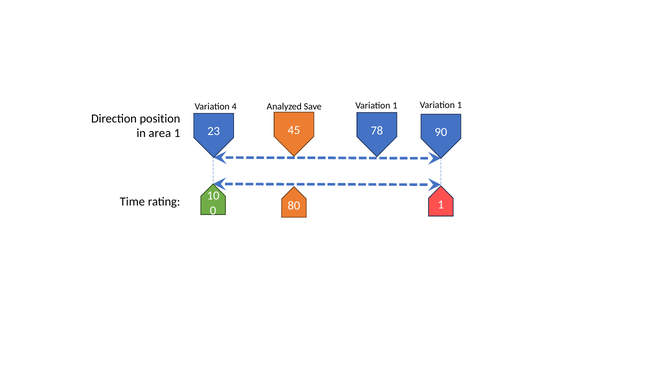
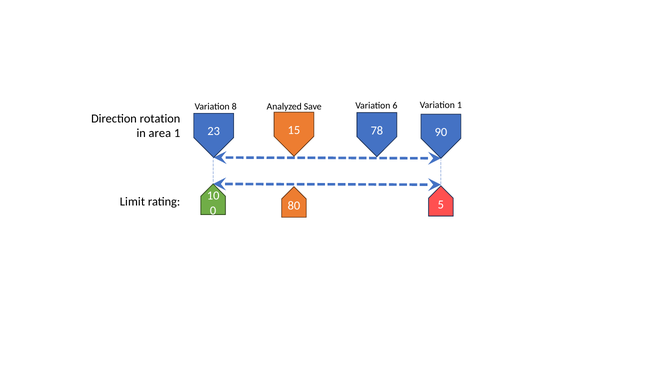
4: 4 -> 8 (234, 106)
1: 1 -> 6 (395, 106)
position: position -> rotation (160, 118)
45: 45 -> 15 (294, 130)
Time: Time -> Limit (132, 201)
0 1: 1 -> 5 (441, 205)
